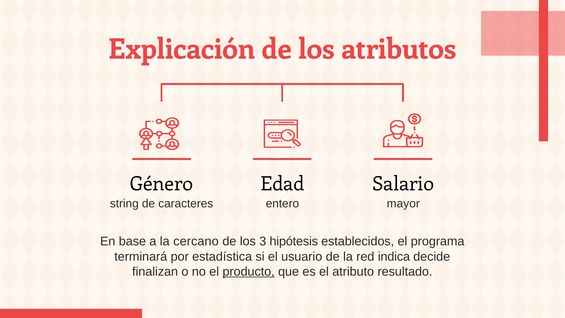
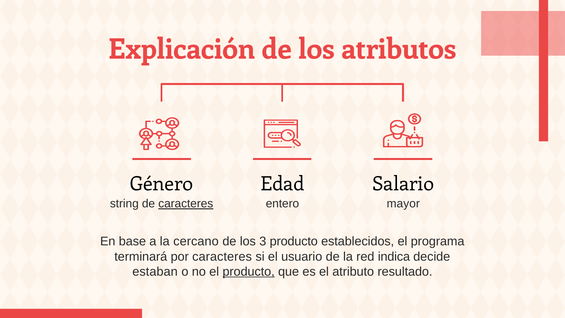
caracteres underline: none -> present (186, 204)
3 hipótesis: hipótesis -> producto (294, 241)
por estadística: estadística -> caracteres (222, 256)
finalizan: finalizan -> estaban (155, 271)
